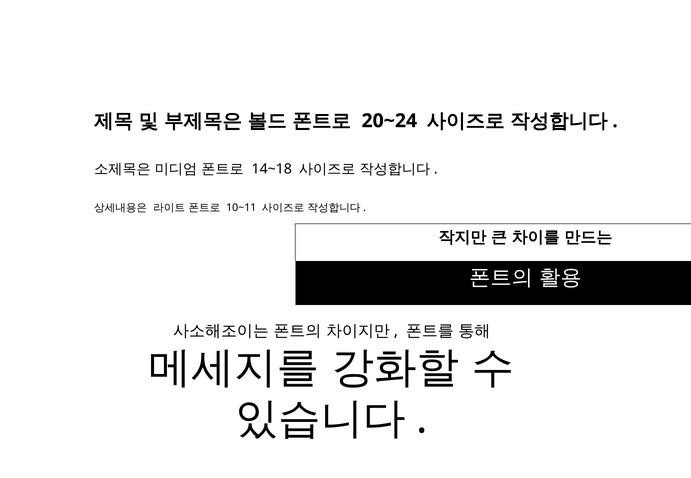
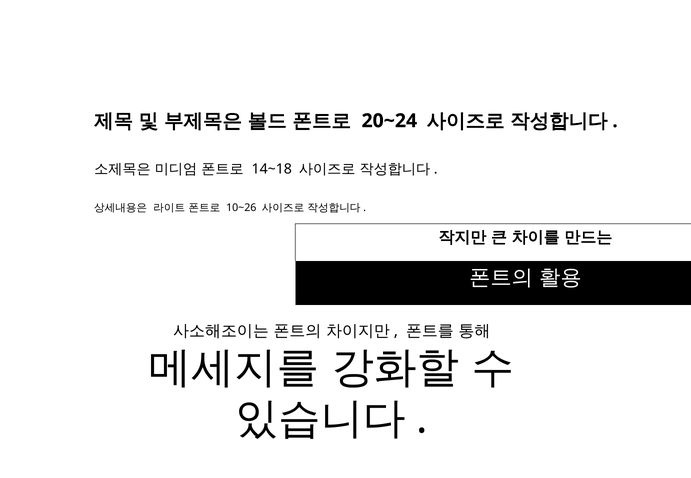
10~11: 10~11 -> 10~26 (241, 208)
